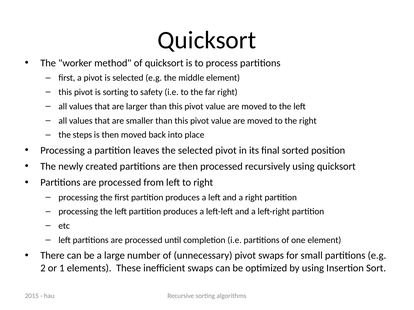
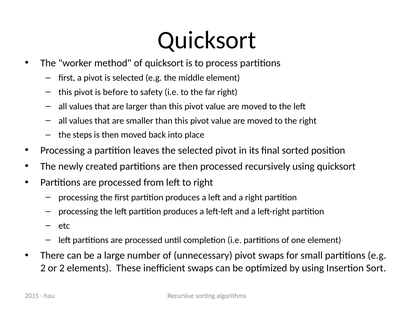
is sorting: sorting -> before (116, 92)
or 1: 1 -> 2 (62, 268)
